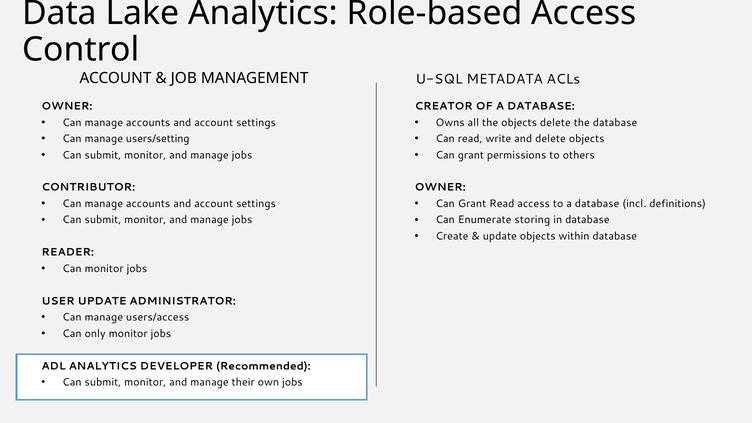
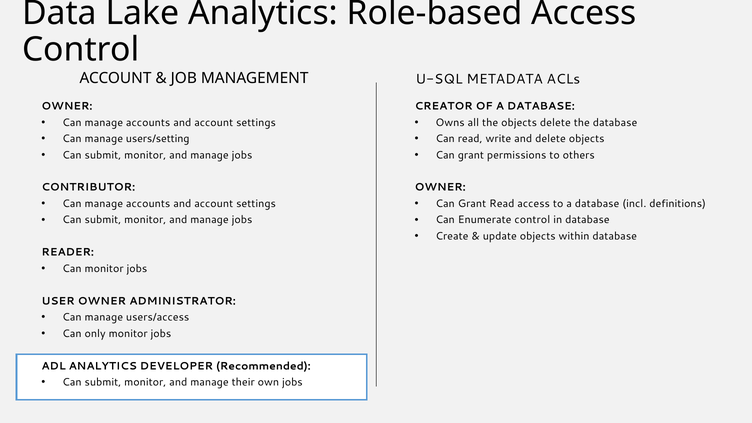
Enumerate storing: storing -> control (532, 220)
USER UPDATE: UPDATE -> OWNER (102, 301)
